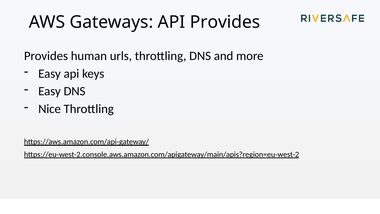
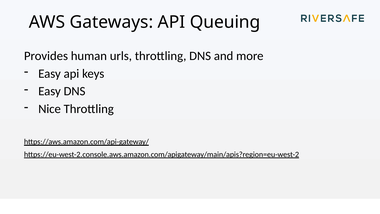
API Provides: Provides -> Queuing (225, 22)
